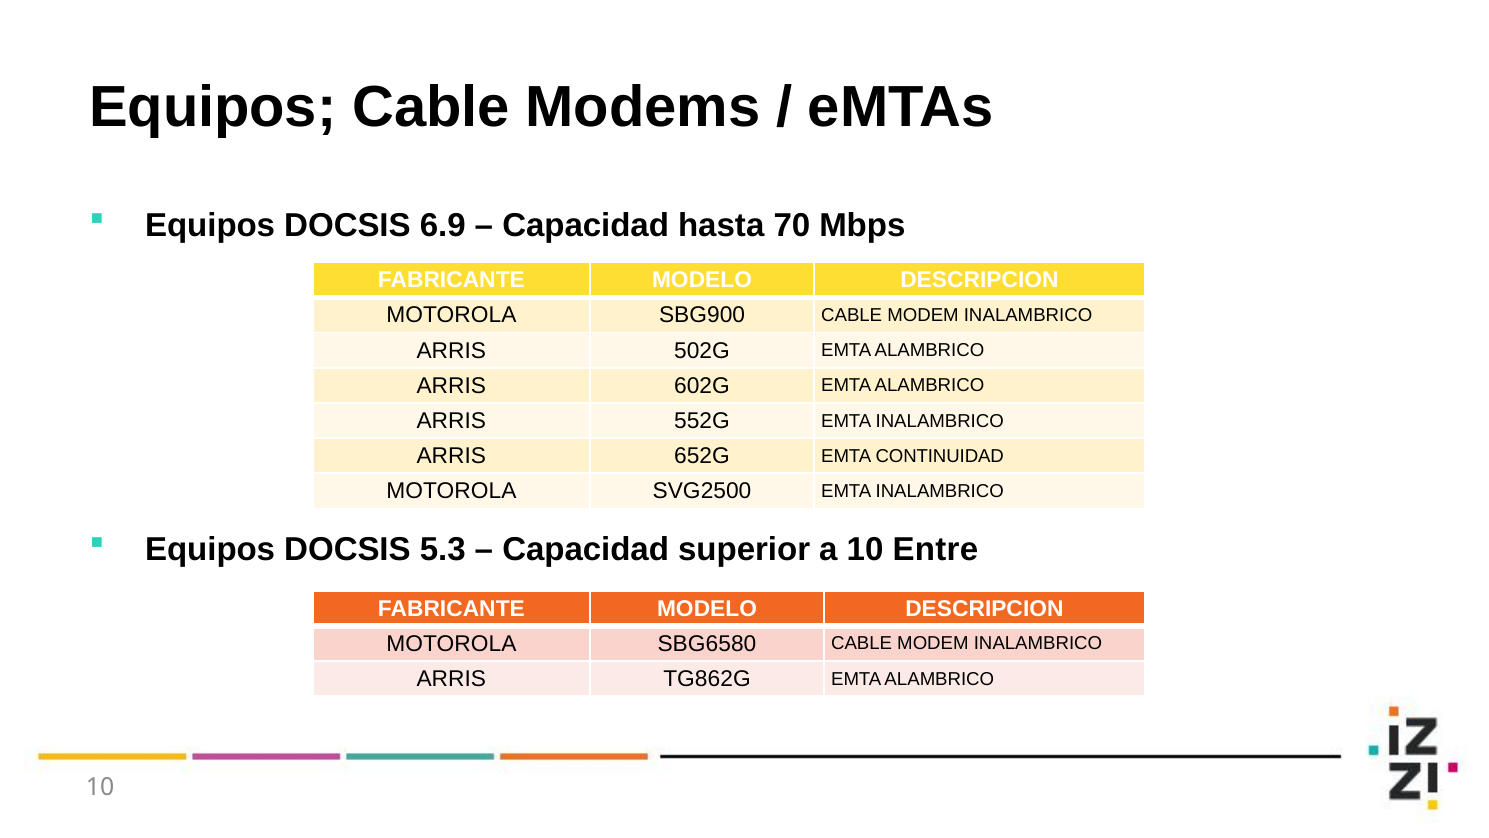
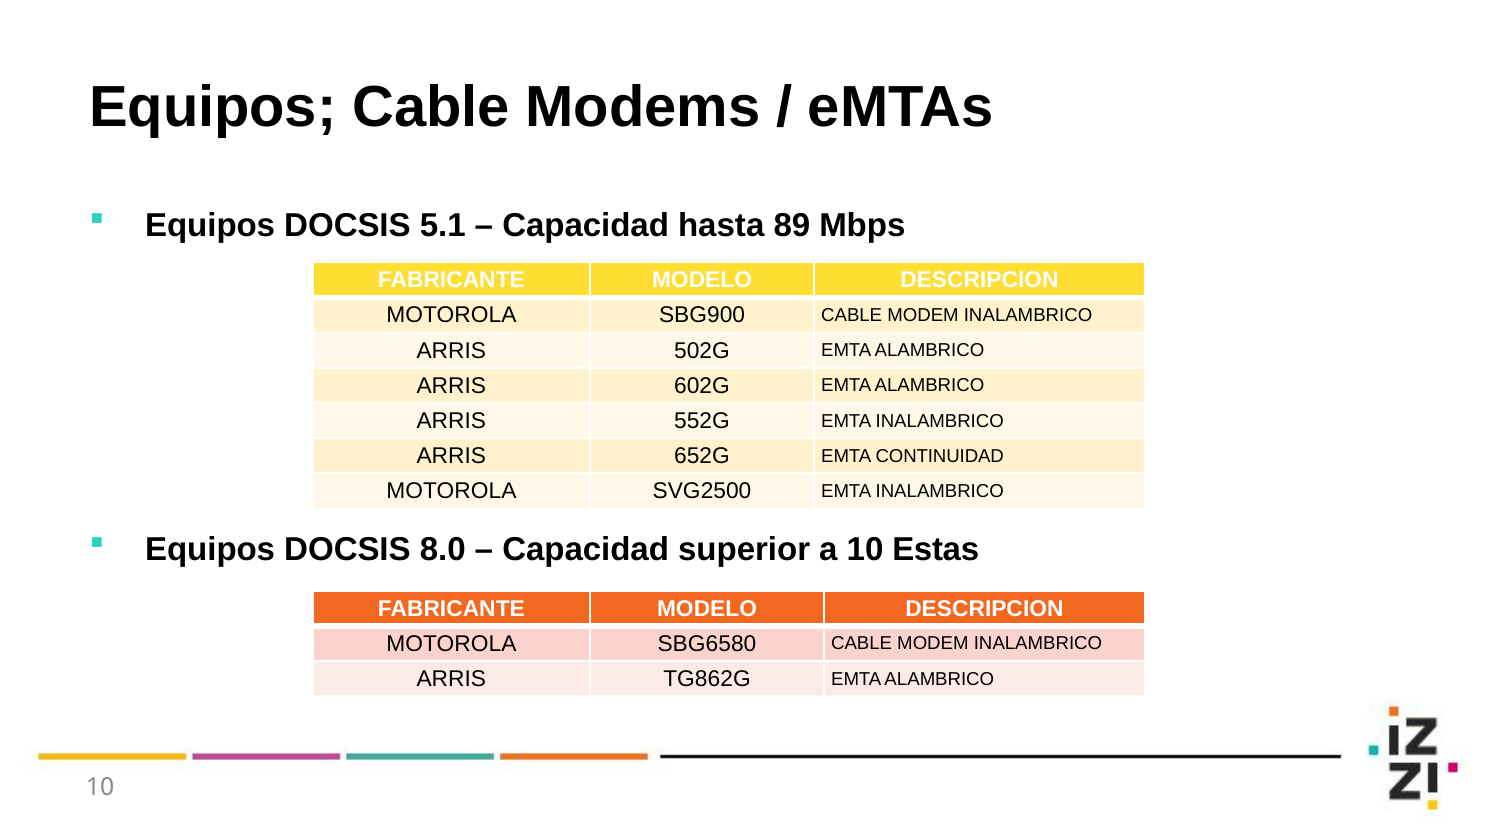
6.9: 6.9 -> 5.1 (443, 225)
70: 70 -> 89 (792, 225)
5.3: 5.3 -> 8.0 (443, 549)
Entre: Entre -> Estas (936, 549)
